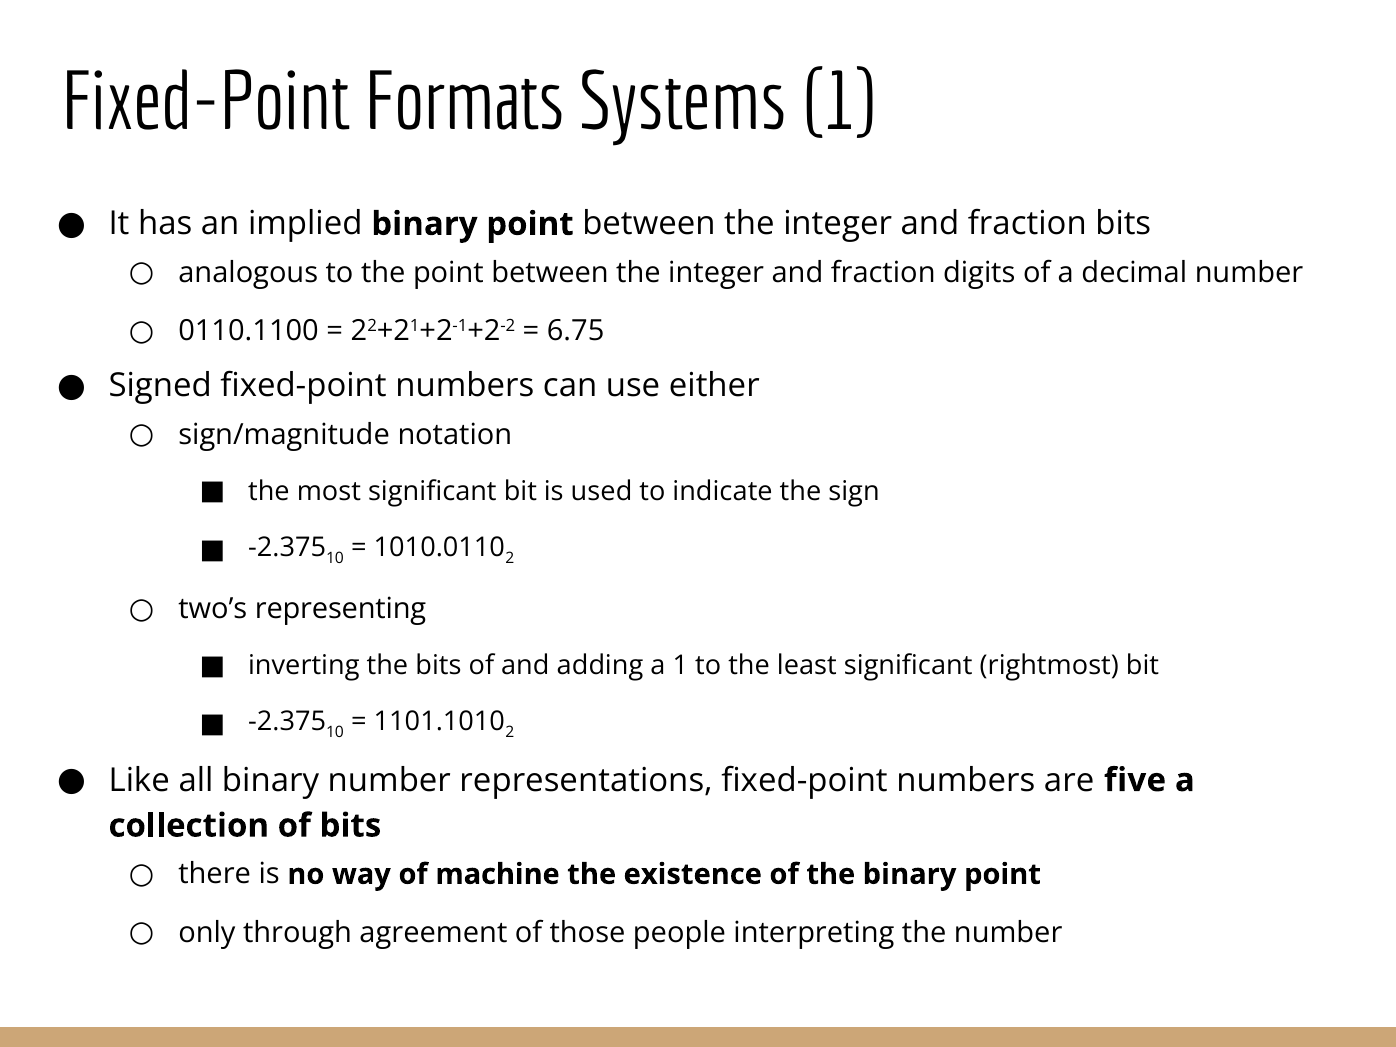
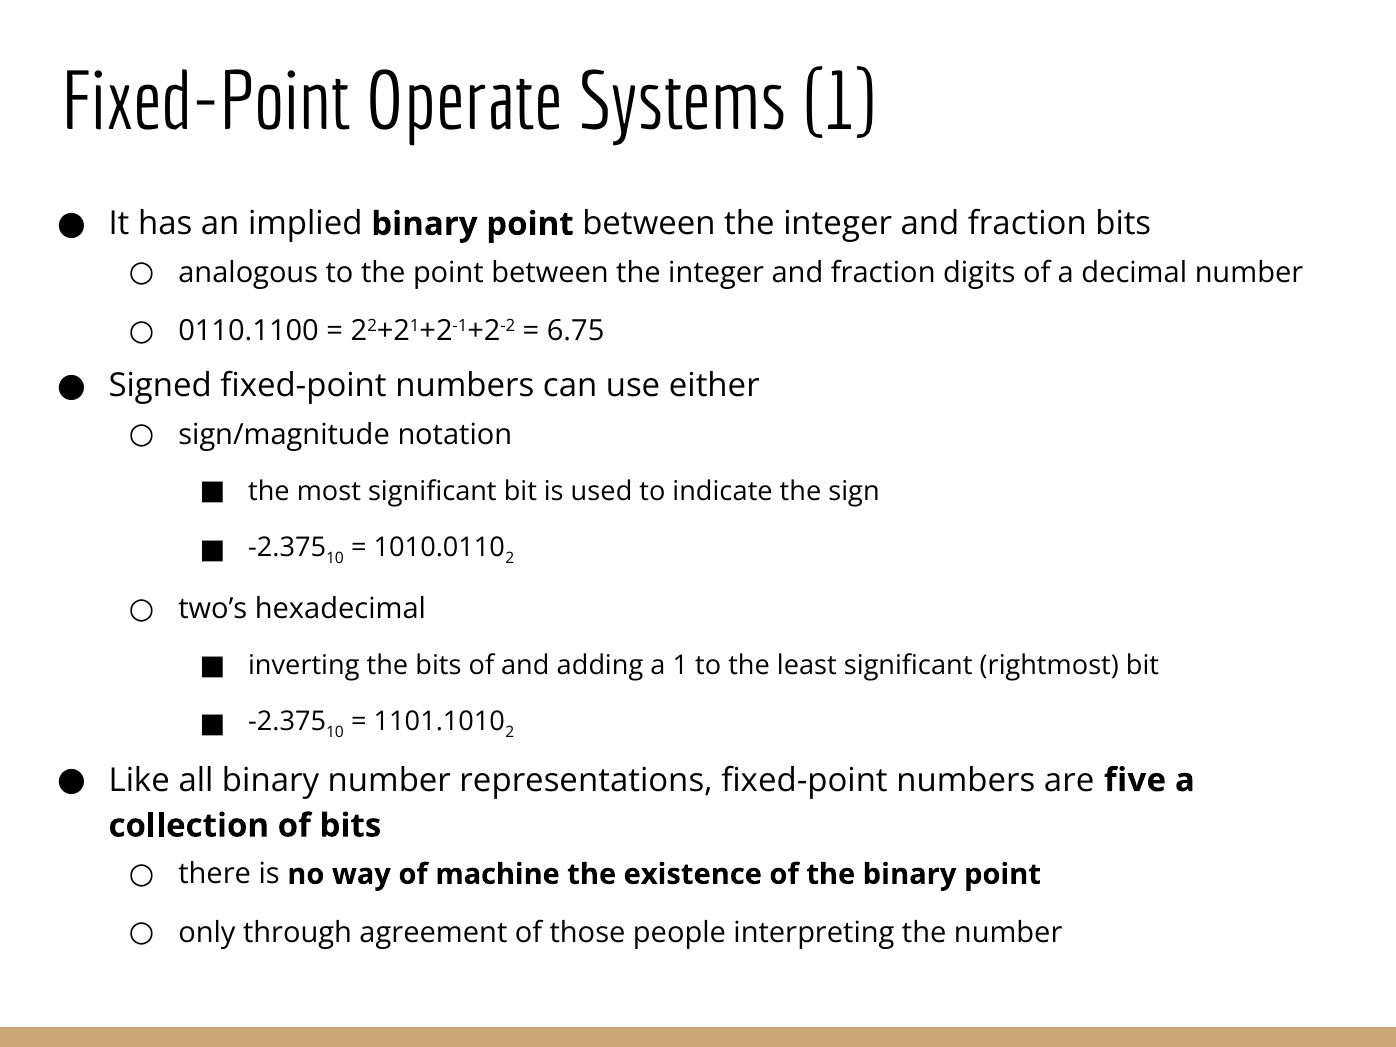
Formats: Formats -> Operate (465, 102)
representing: representing -> hexadecimal (340, 609)
